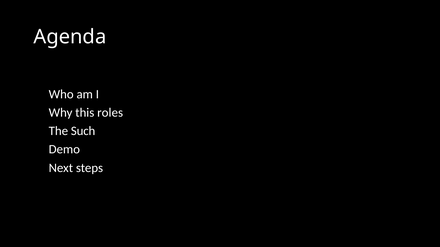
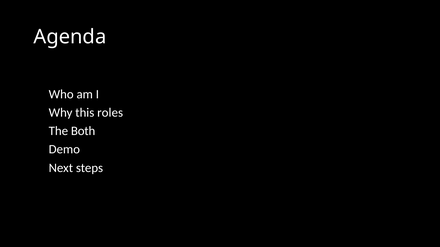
Such: Such -> Both (83, 131)
